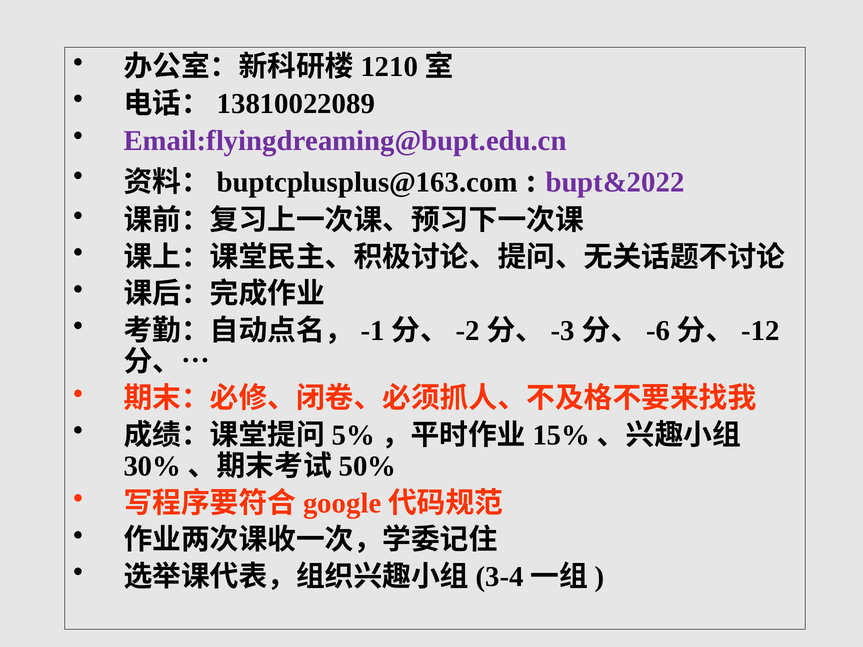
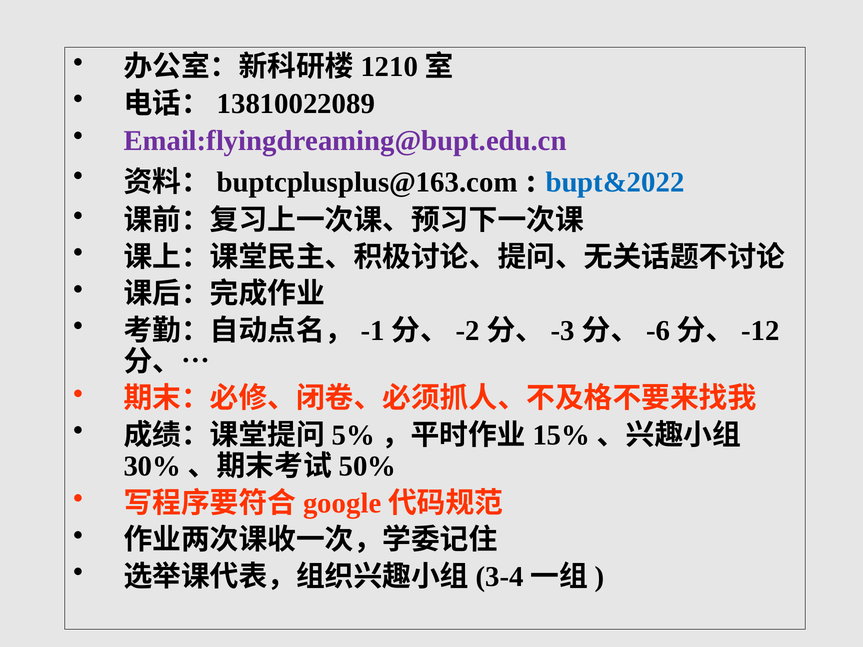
bupt&2022 colour: purple -> blue (615, 183)
